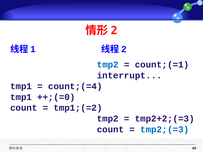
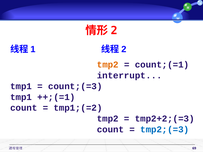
tmp2 colour: blue -> orange (108, 65)
count;(=4: count;(=4 -> count;(=3 (75, 86)
++;(=0: ++;(=0 -> ++;(=1 (56, 97)
